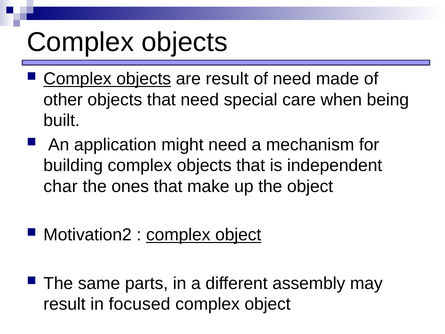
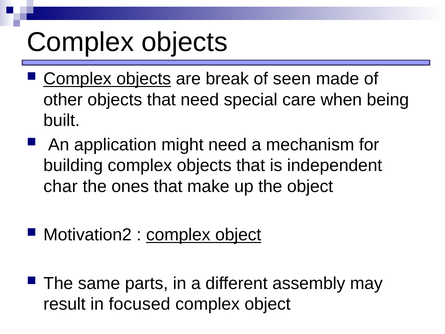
are result: result -> break (227, 79)
of need: need -> seen (292, 79)
